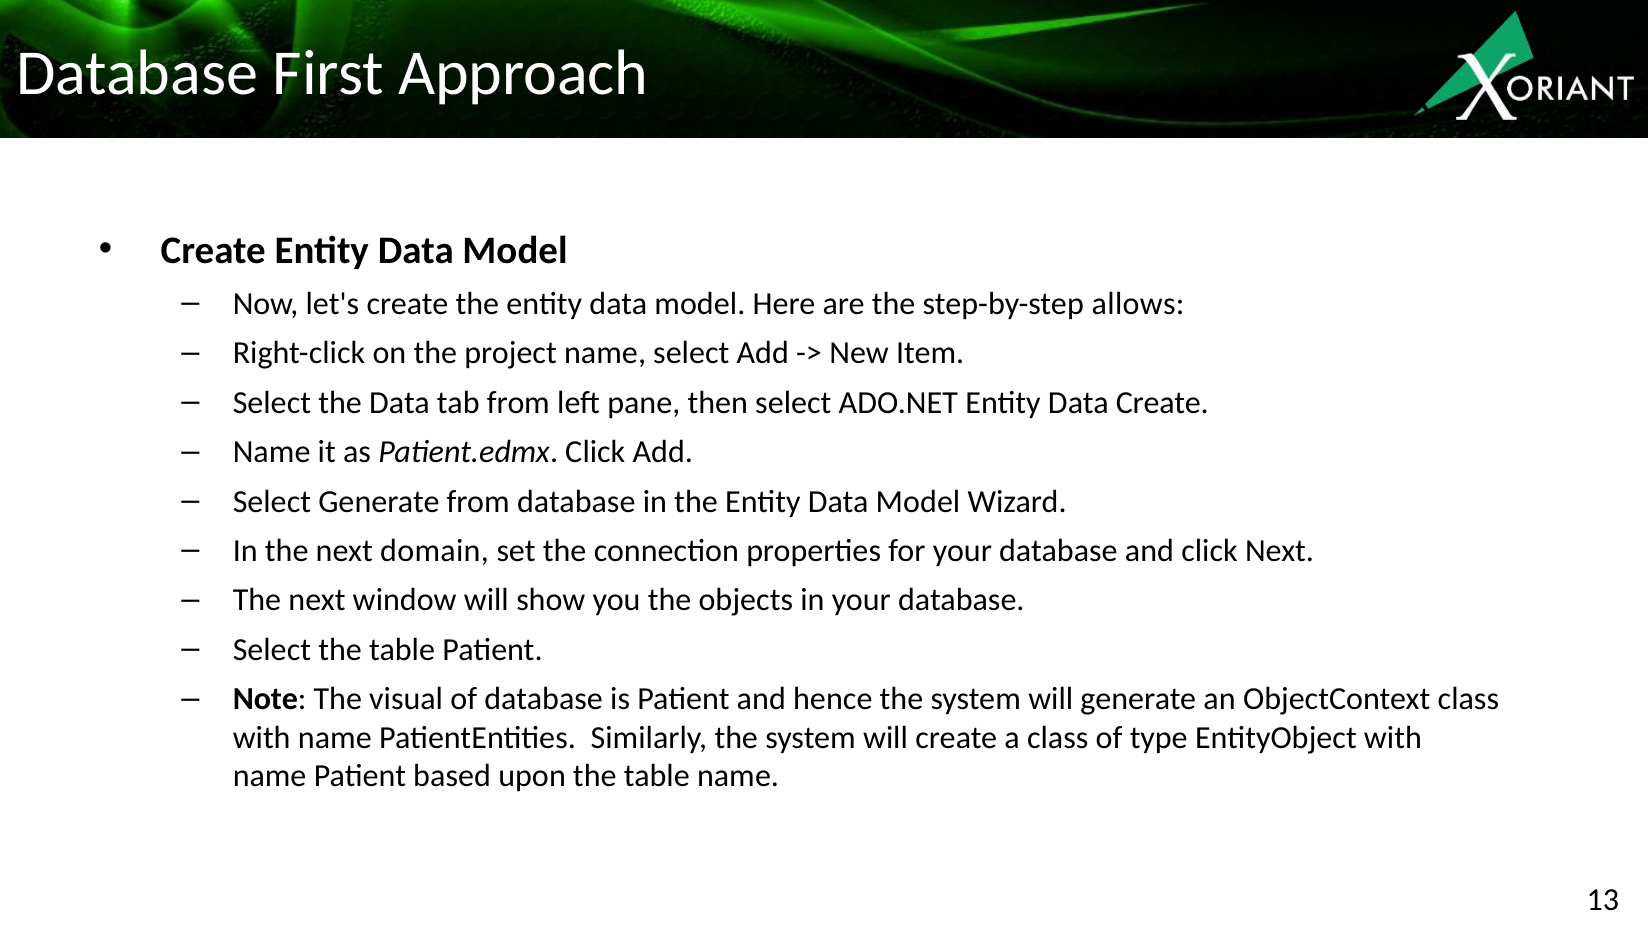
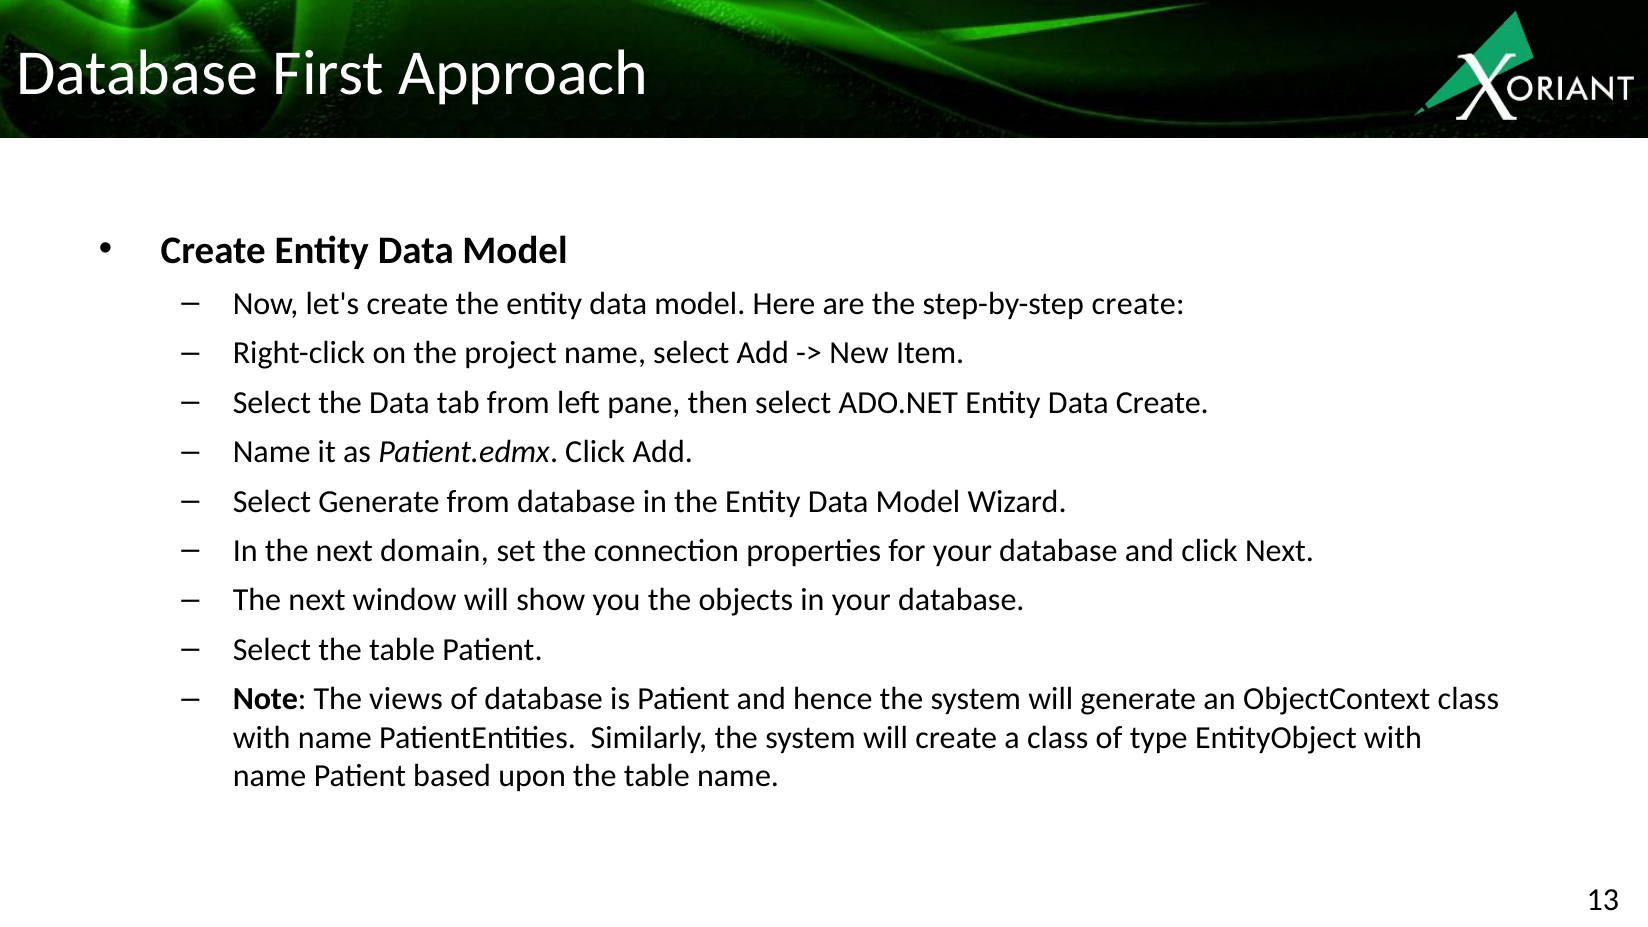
step-by-step allows: allows -> create (1138, 304)
visual: visual -> views (406, 699)
